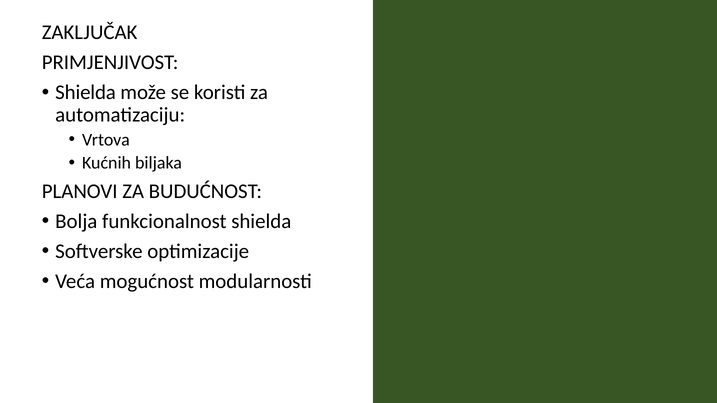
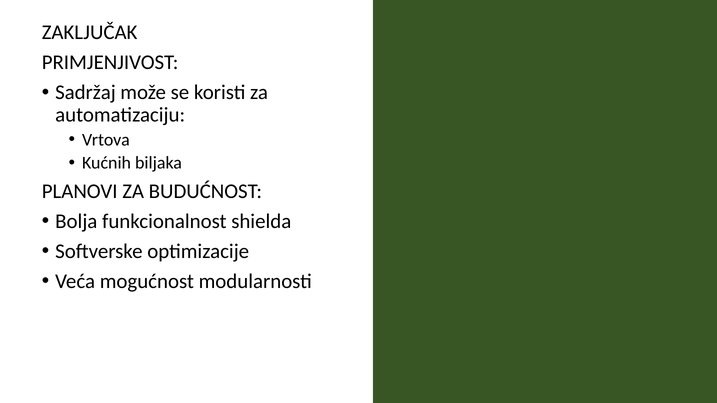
Shielda: Shielda -> Sadržaj (86, 93)
